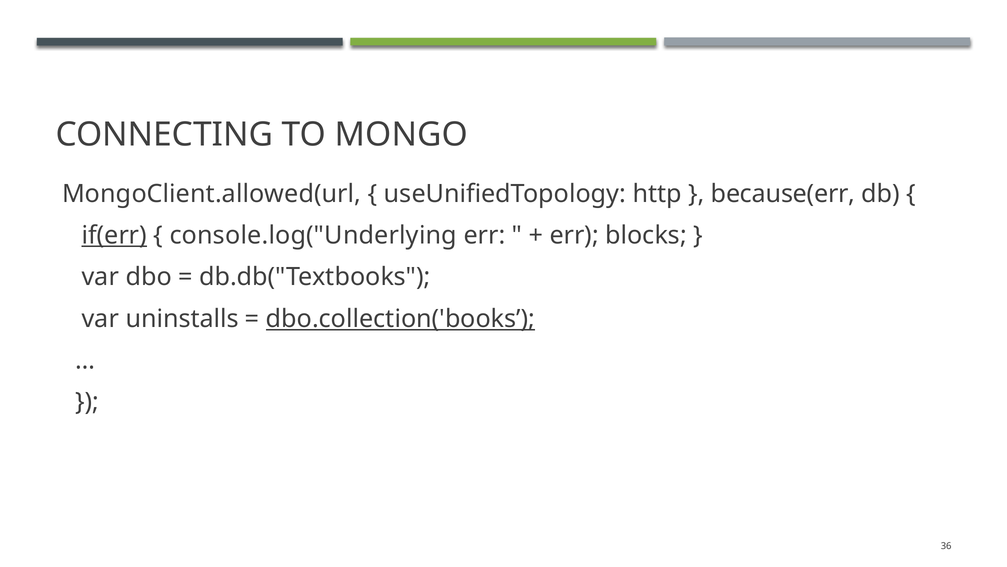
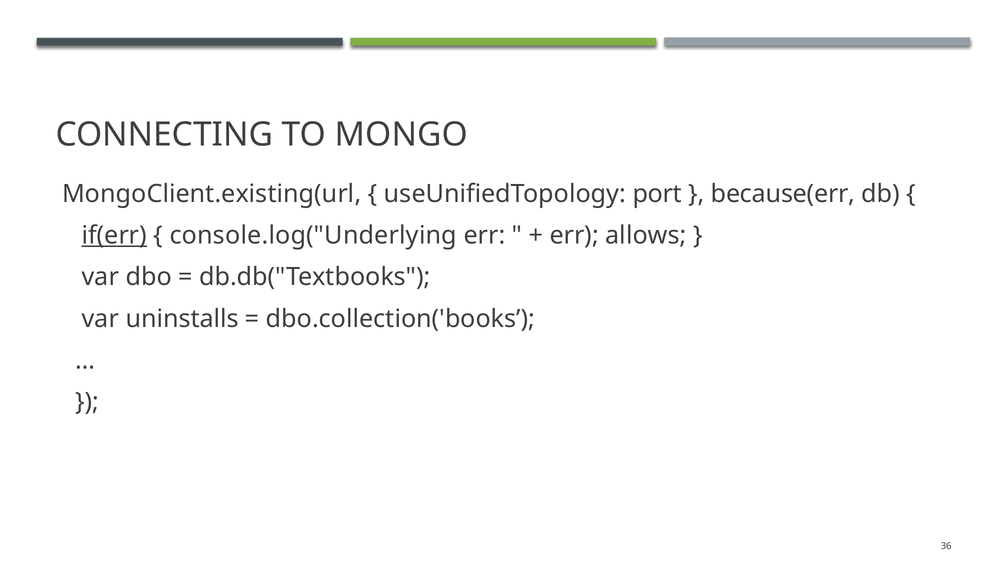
MongoClient.allowed(url: MongoClient.allowed(url -> MongoClient.existing(url (212, 194)
http: http -> port (657, 194)
blocks: blocks -> allows (646, 235)
dbo.collection('books underline: present -> none (401, 318)
